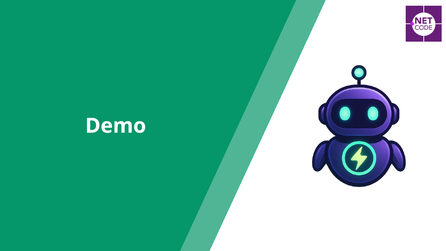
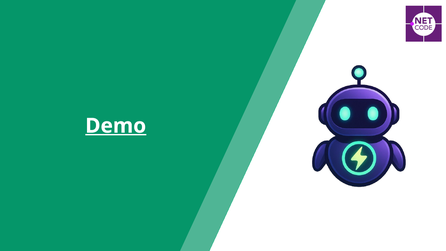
Demo underline: none -> present (116, 126)
